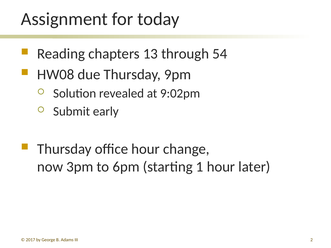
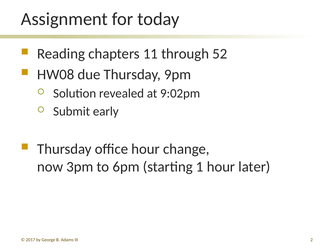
13: 13 -> 11 (150, 54)
54: 54 -> 52 (220, 54)
